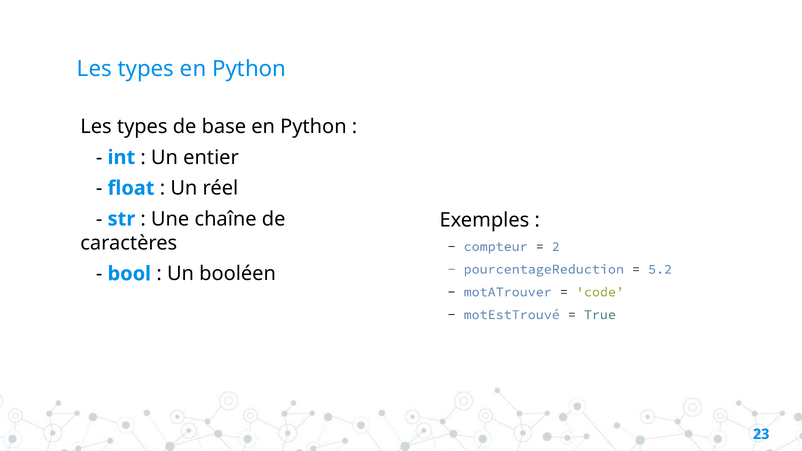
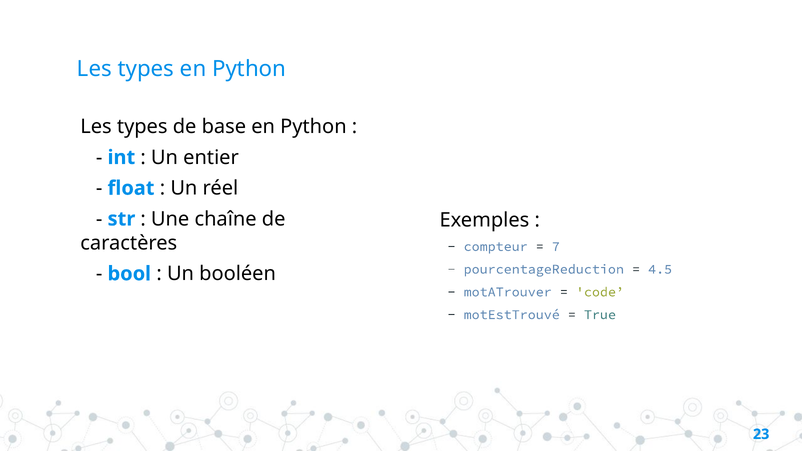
2: 2 -> 7 (556, 247)
5.2: 5.2 -> 4.5 (660, 269)
